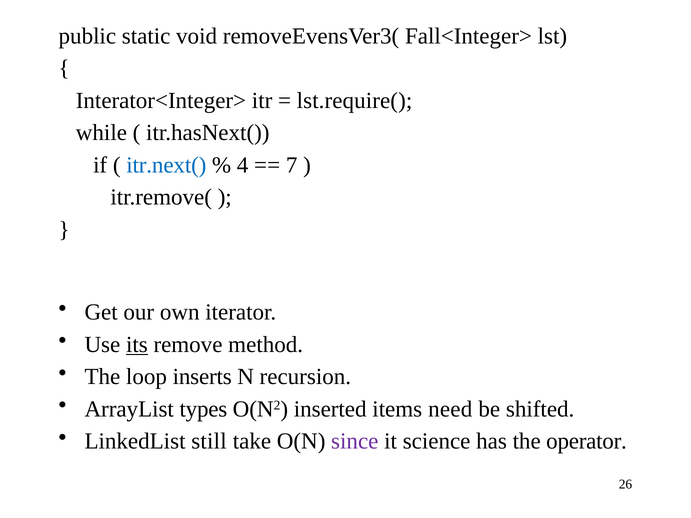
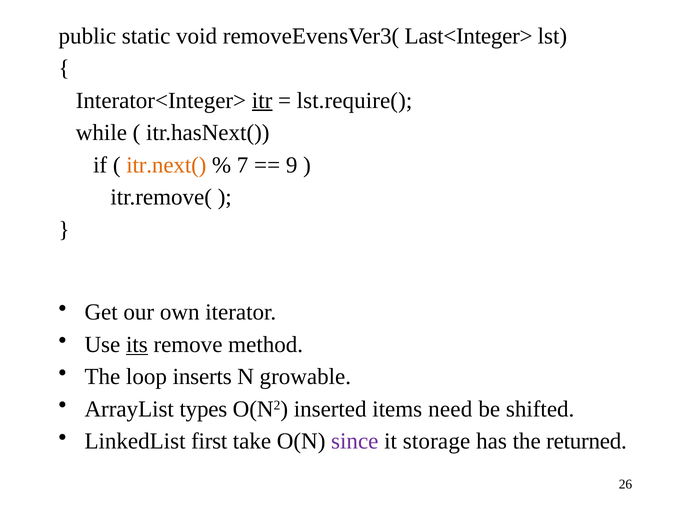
Fall<Integer>: Fall<Integer> -> Last<Integer> (469, 36)
itr underline: none -> present (262, 101)
itr.next( colour: blue -> orange (166, 165)
4: 4 -> 7 (243, 165)
7: 7 -> 9 (292, 165)
recursion: recursion -> growable (305, 377)
still: still -> first (209, 441)
science: science -> storage (437, 441)
operator: operator -> returned (587, 441)
